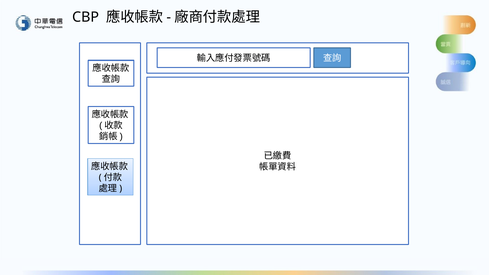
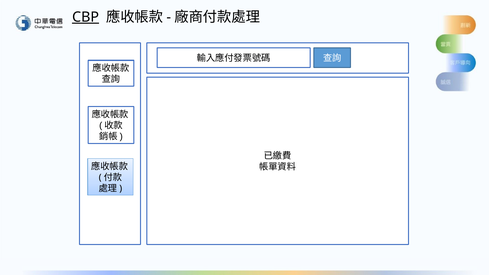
CBP underline: none -> present (86, 17)
